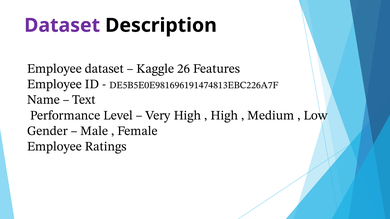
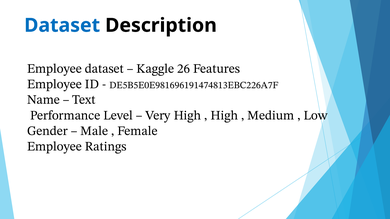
Dataset colour: purple -> blue (62, 25)
